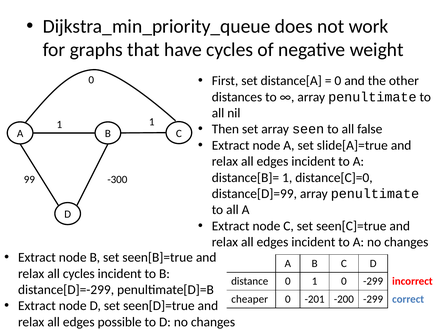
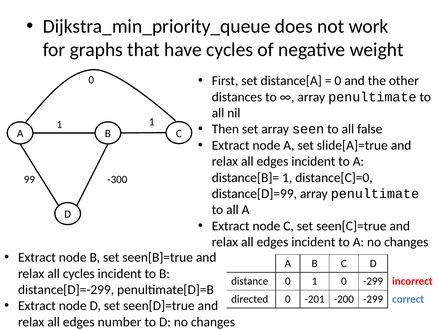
cheaper: cheaper -> directed (250, 299)
possible: possible -> number (120, 321)
